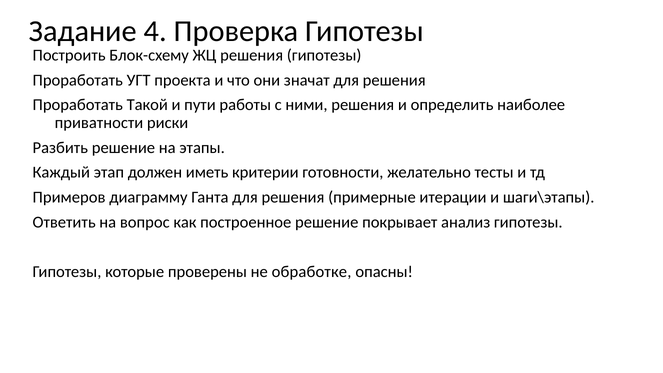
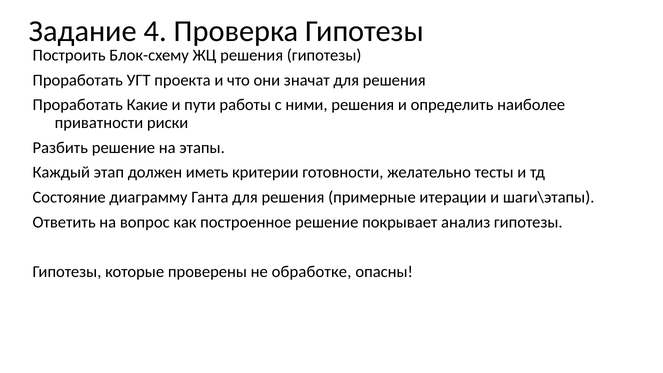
Такой: Такой -> Какие (147, 105)
Примеров: Примеров -> Состояние (69, 197)
